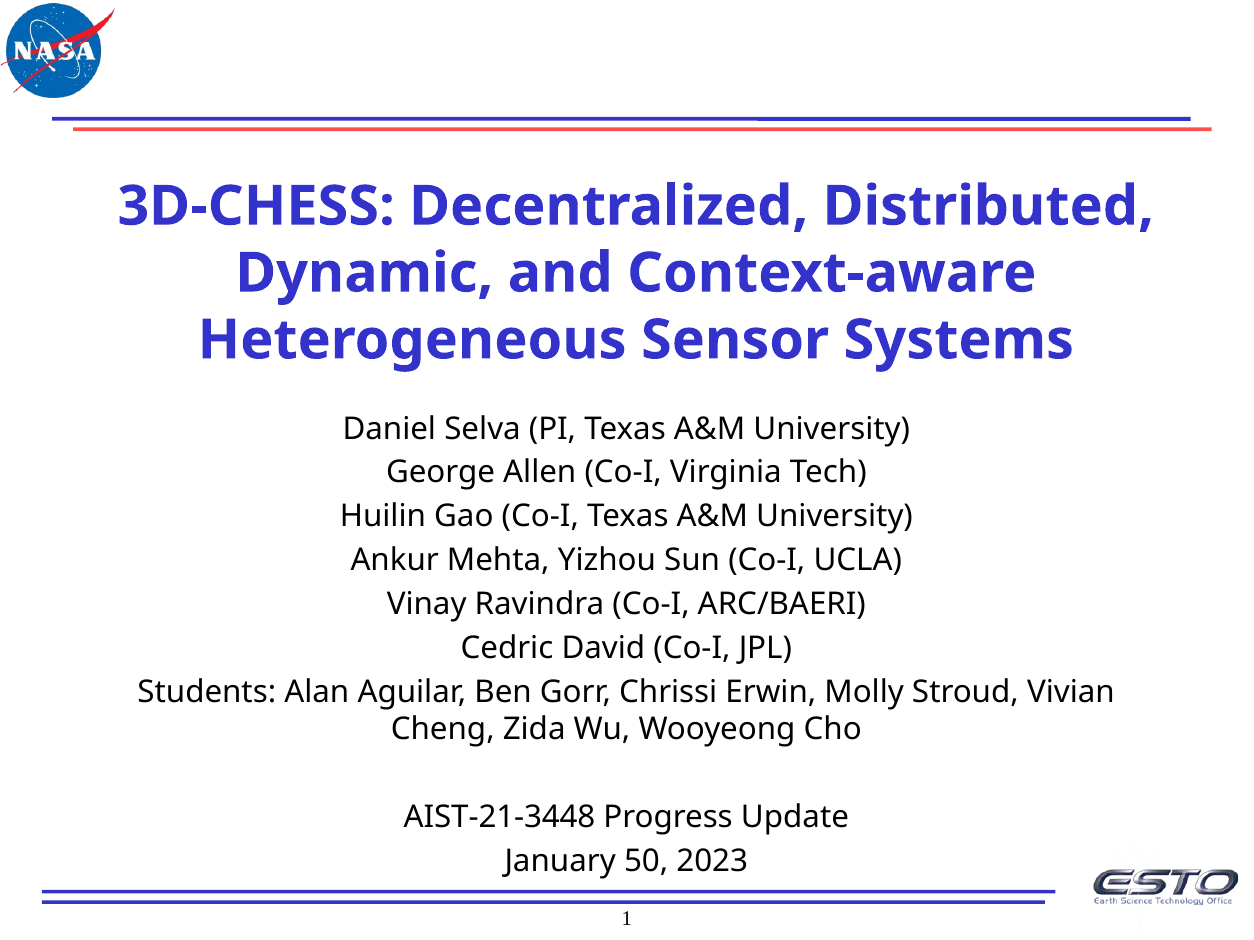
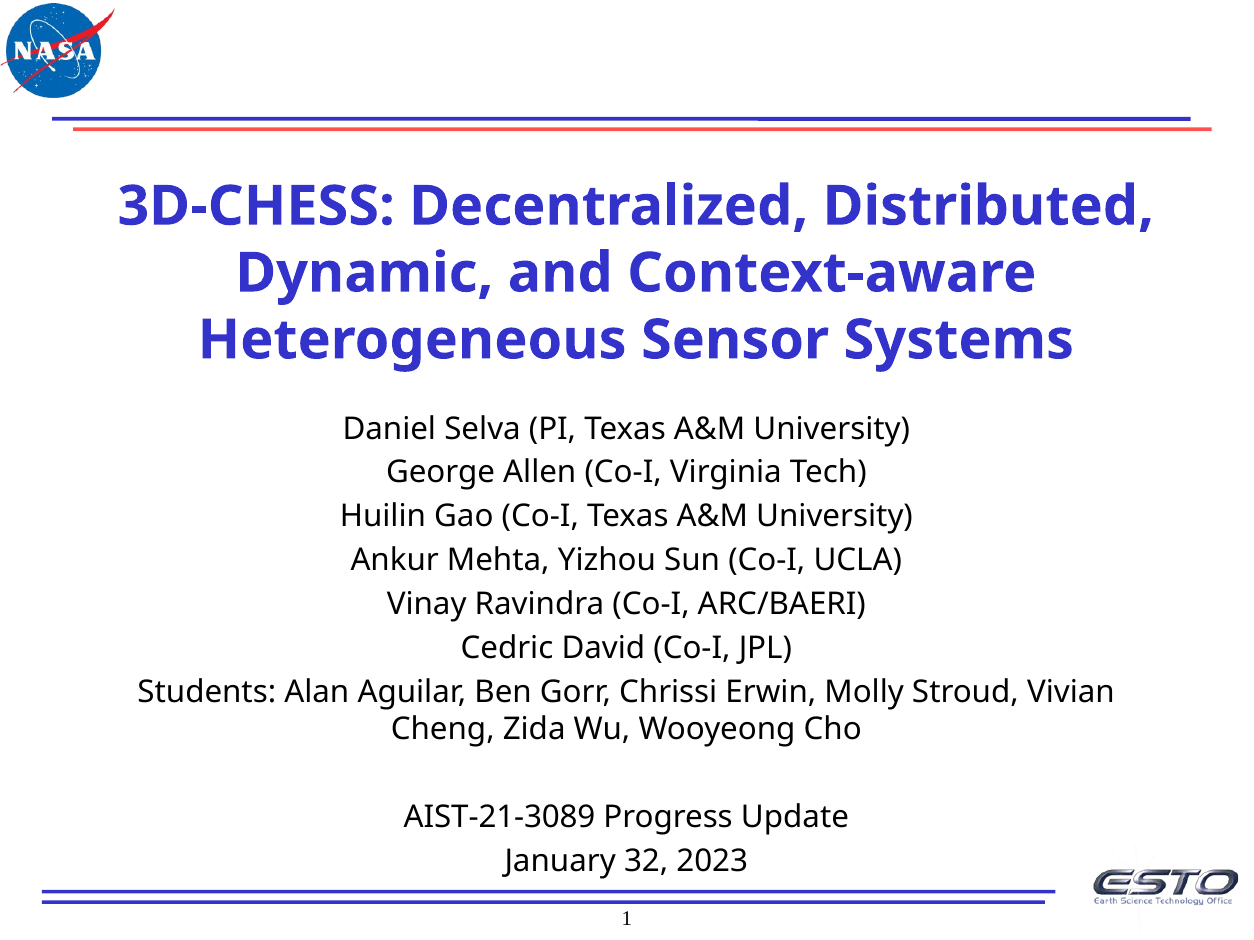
AIST-21-3448: AIST-21-3448 -> AIST-21-3089 (500, 818)
50: 50 -> 32 (646, 862)
